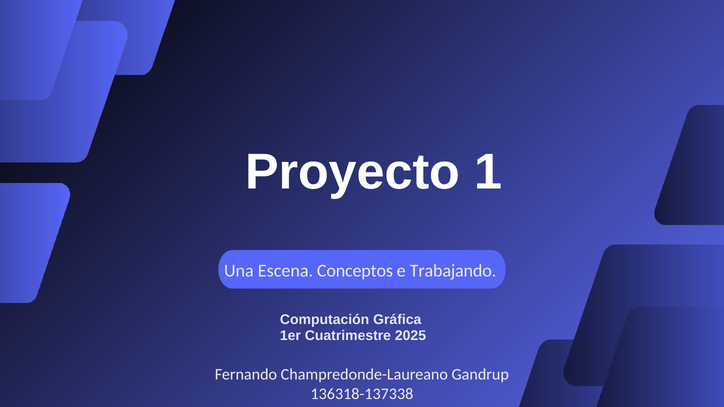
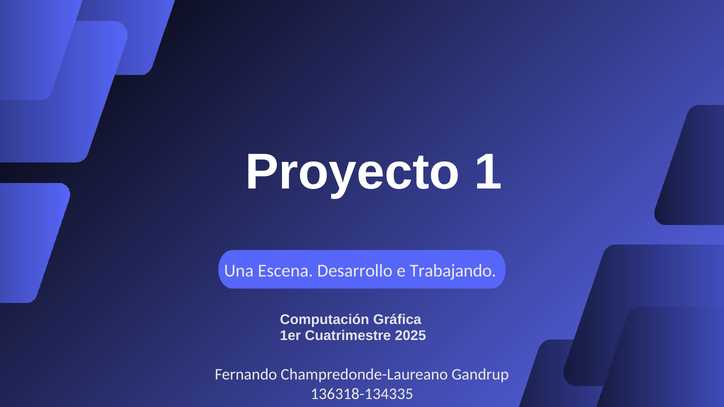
Conceptos: Conceptos -> Desarrollo (355, 271)
136318-137338: 136318-137338 -> 136318-134335 (362, 394)
